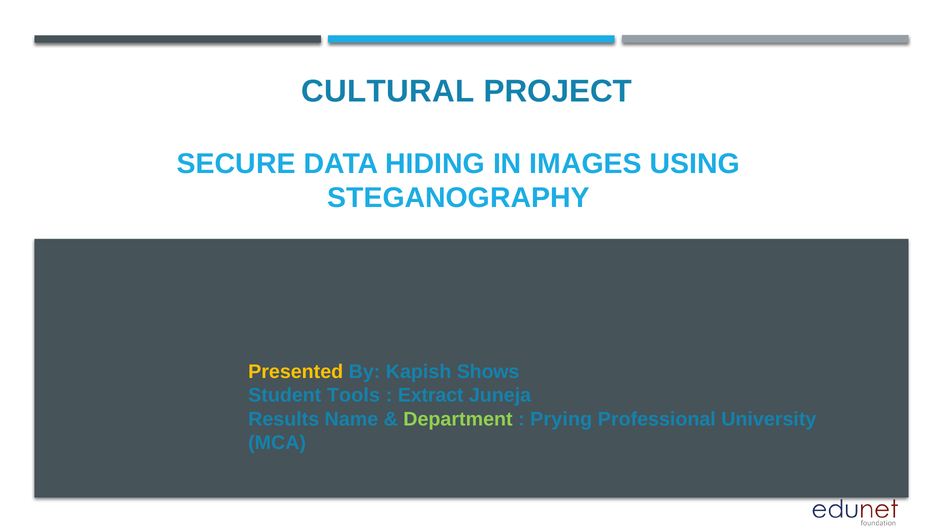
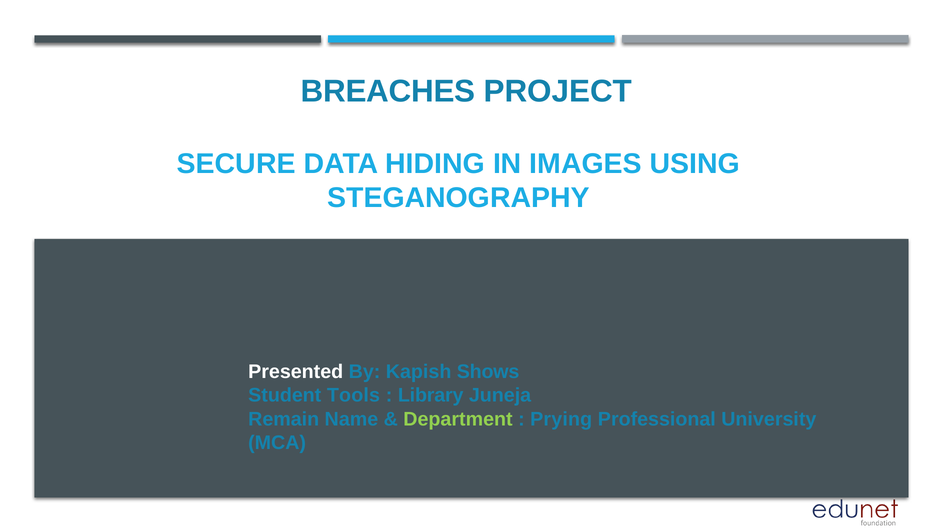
CULTURAL: CULTURAL -> BREACHES (388, 91)
Presented colour: yellow -> white (296, 371)
Extract: Extract -> Library (431, 395)
Results: Results -> Remain (284, 419)
